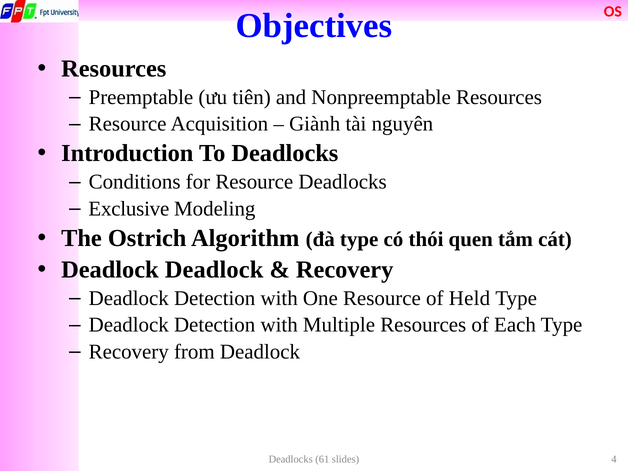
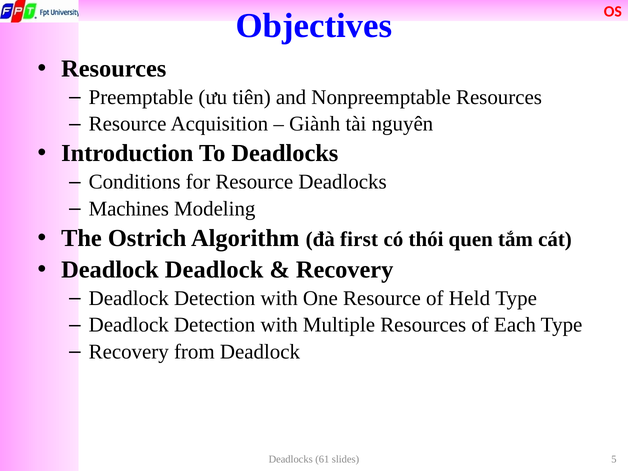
Exclusive: Exclusive -> Machines (129, 209)
đà type: type -> first (359, 239)
4: 4 -> 5 (614, 459)
